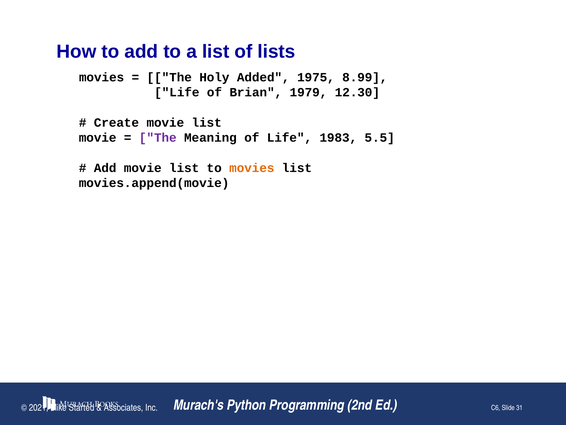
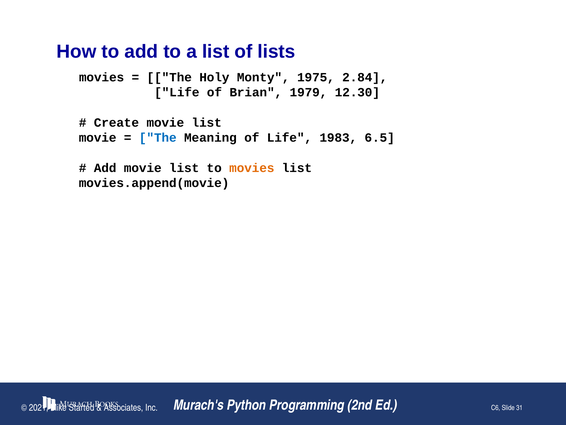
Added: Added -> Monty (263, 77)
8.99: 8.99 -> 2.84 (365, 77)
The colour: purple -> blue (158, 138)
5.5: 5.5 -> 6.5 (380, 138)
